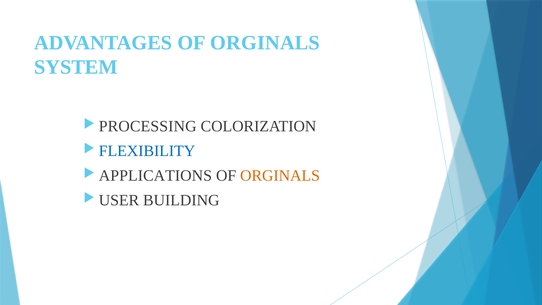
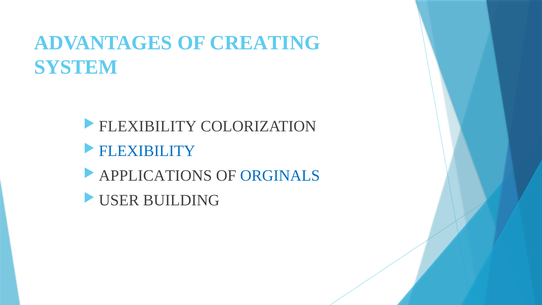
ADVANTAGES OF ORGINALS: ORGINALS -> CREATING (265, 43)
PROCESSING: PROCESSING -> FLEXIBILITY (148, 126)
ORGINALS colour: orange -> blue (280, 175)
